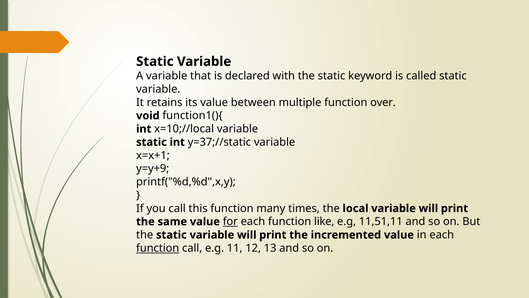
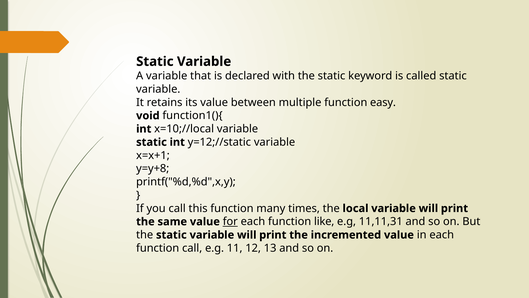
over: over -> easy (383, 102)
y=37;//static: y=37;//static -> y=12;//static (219, 142)
y=y+9: y=y+9 -> y=y+8 (153, 168)
11,51,11: 11,51,11 -> 11,11,31 (381, 221)
function underline: present -> none (158, 248)
